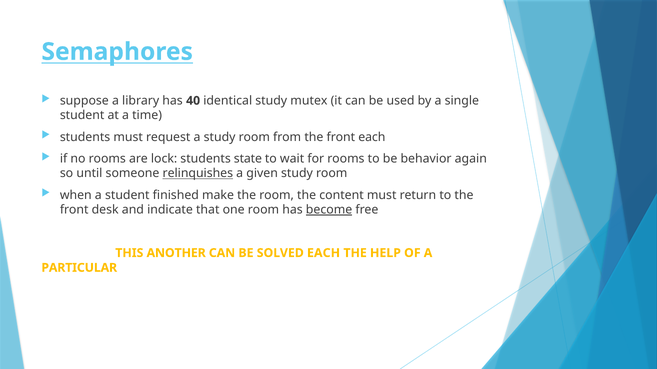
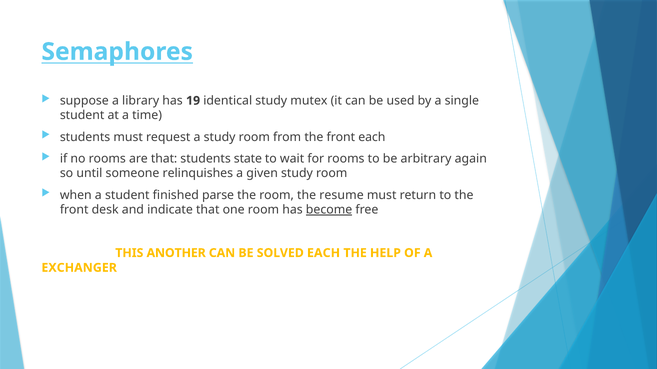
40: 40 -> 19 (193, 101)
are lock: lock -> that (164, 159)
behavior: behavior -> arbitrary (426, 159)
relinquishes underline: present -> none (198, 174)
make: make -> parse (218, 195)
content: content -> resume (341, 195)
PARTICULAR: PARTICULAR -> EXCHANGER (79, 268)
